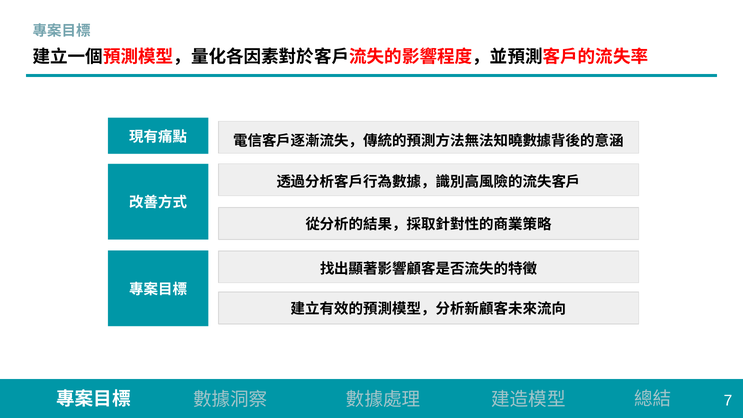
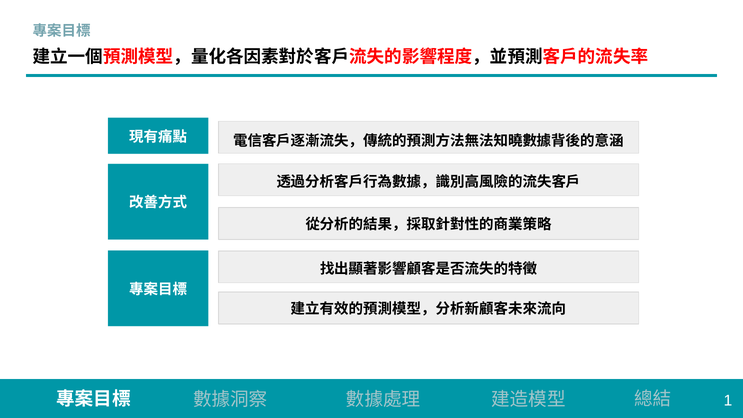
7: 7 -> 1 (728, 401)
